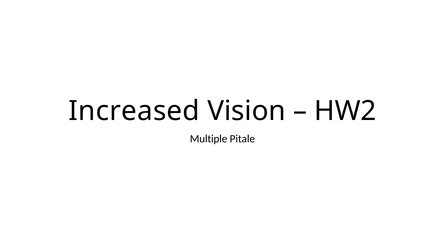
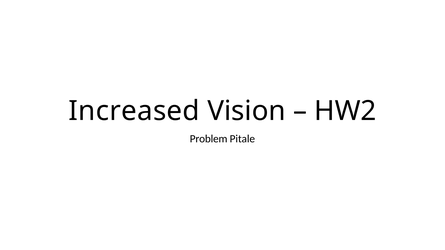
Multiple: Multiple -> Problem (209, 139)
